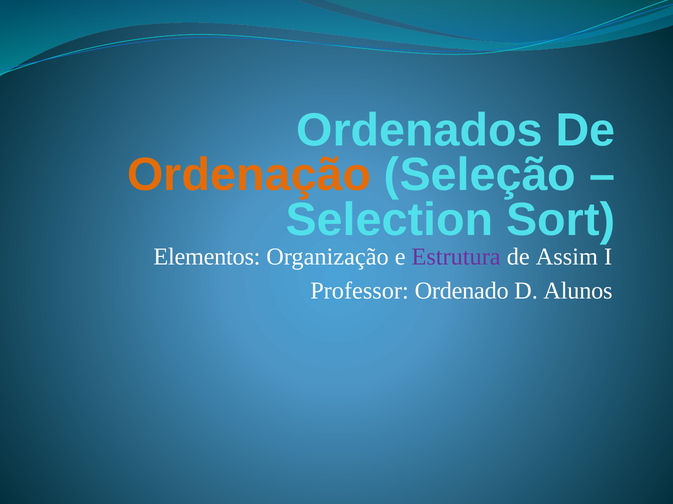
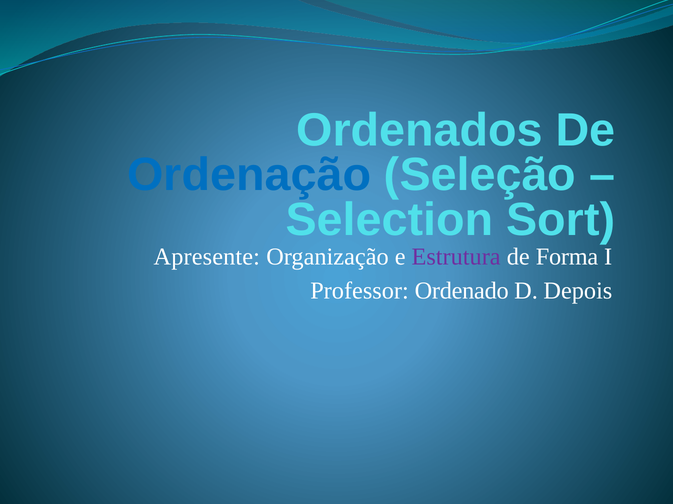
Ordenação colour: orange -> blue (249, 175)
Elementos: Elementos -> Apresente (207, 257)
Assim: Assim -> Forma (567, 257)
Alunos: Alunos -> Depois (578, 291)
